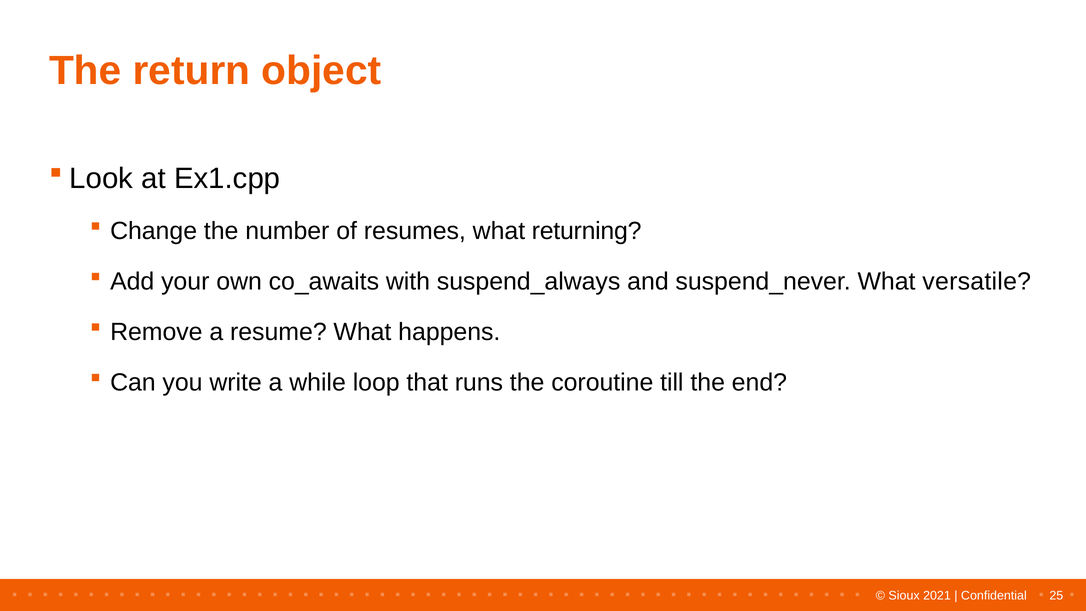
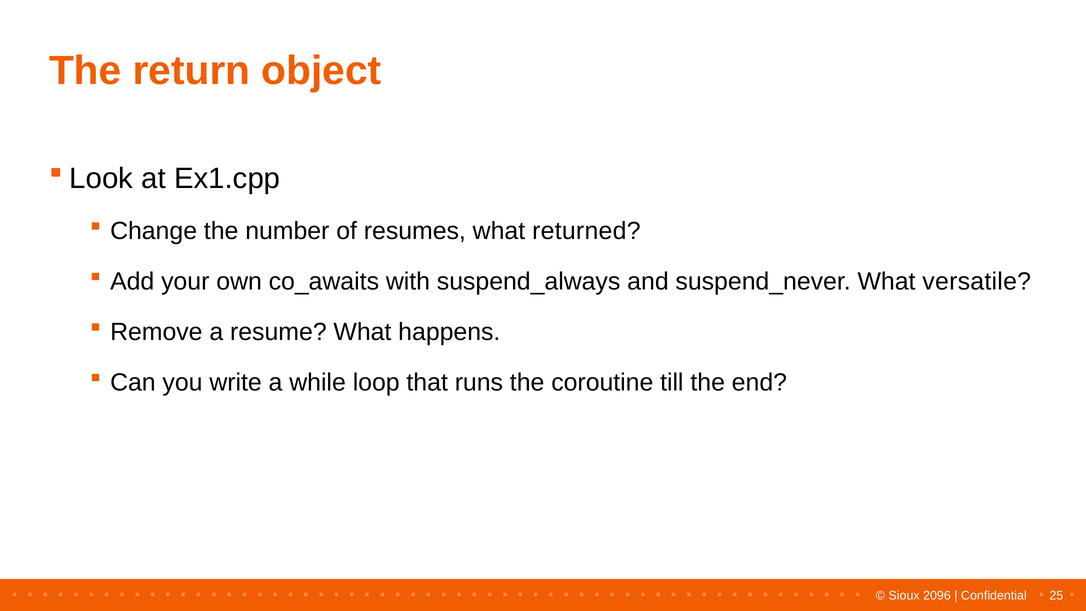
returning: returning -> returned (586, 231)
2021: 2021 -> 2096 (937, 595)
